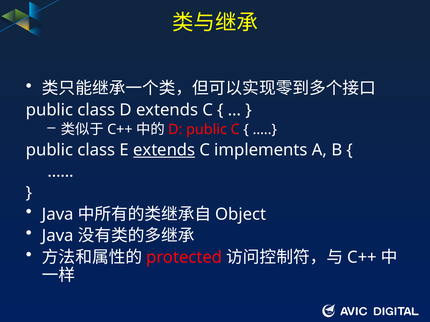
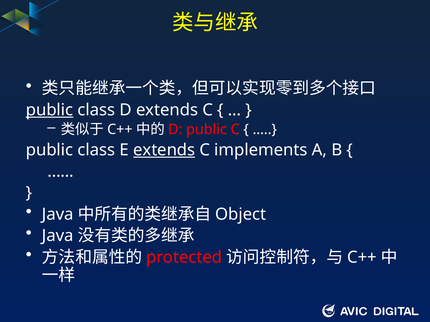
public underline: none -> present (50, 110)
